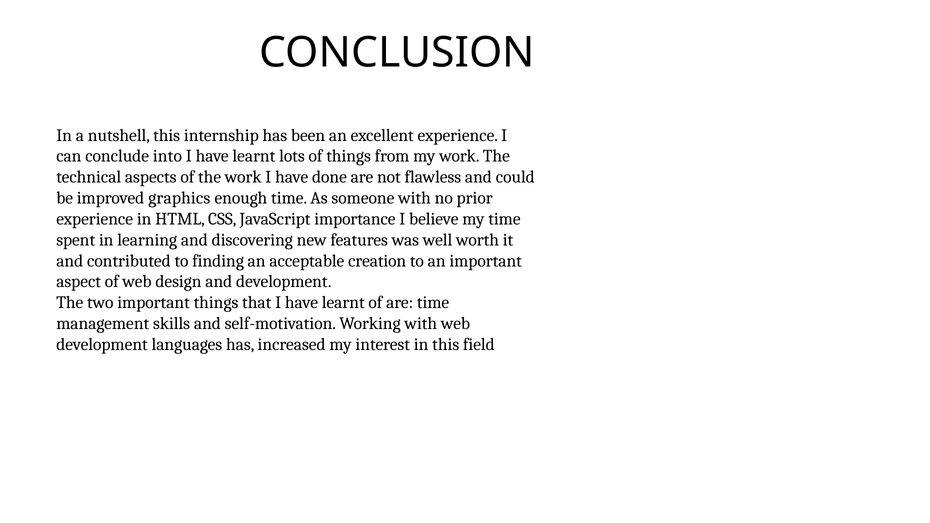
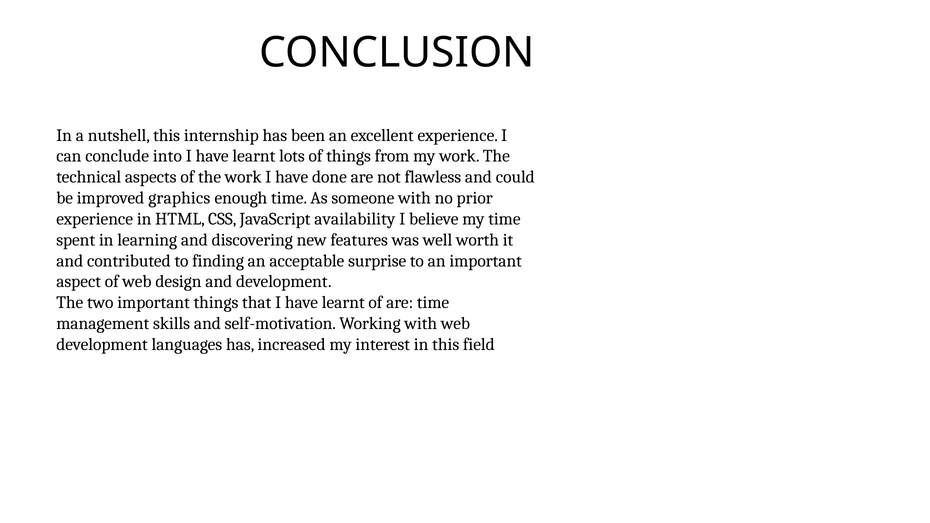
importance: importance -> availability (355, 219)
creation: creation -> surprise (377, 261)
